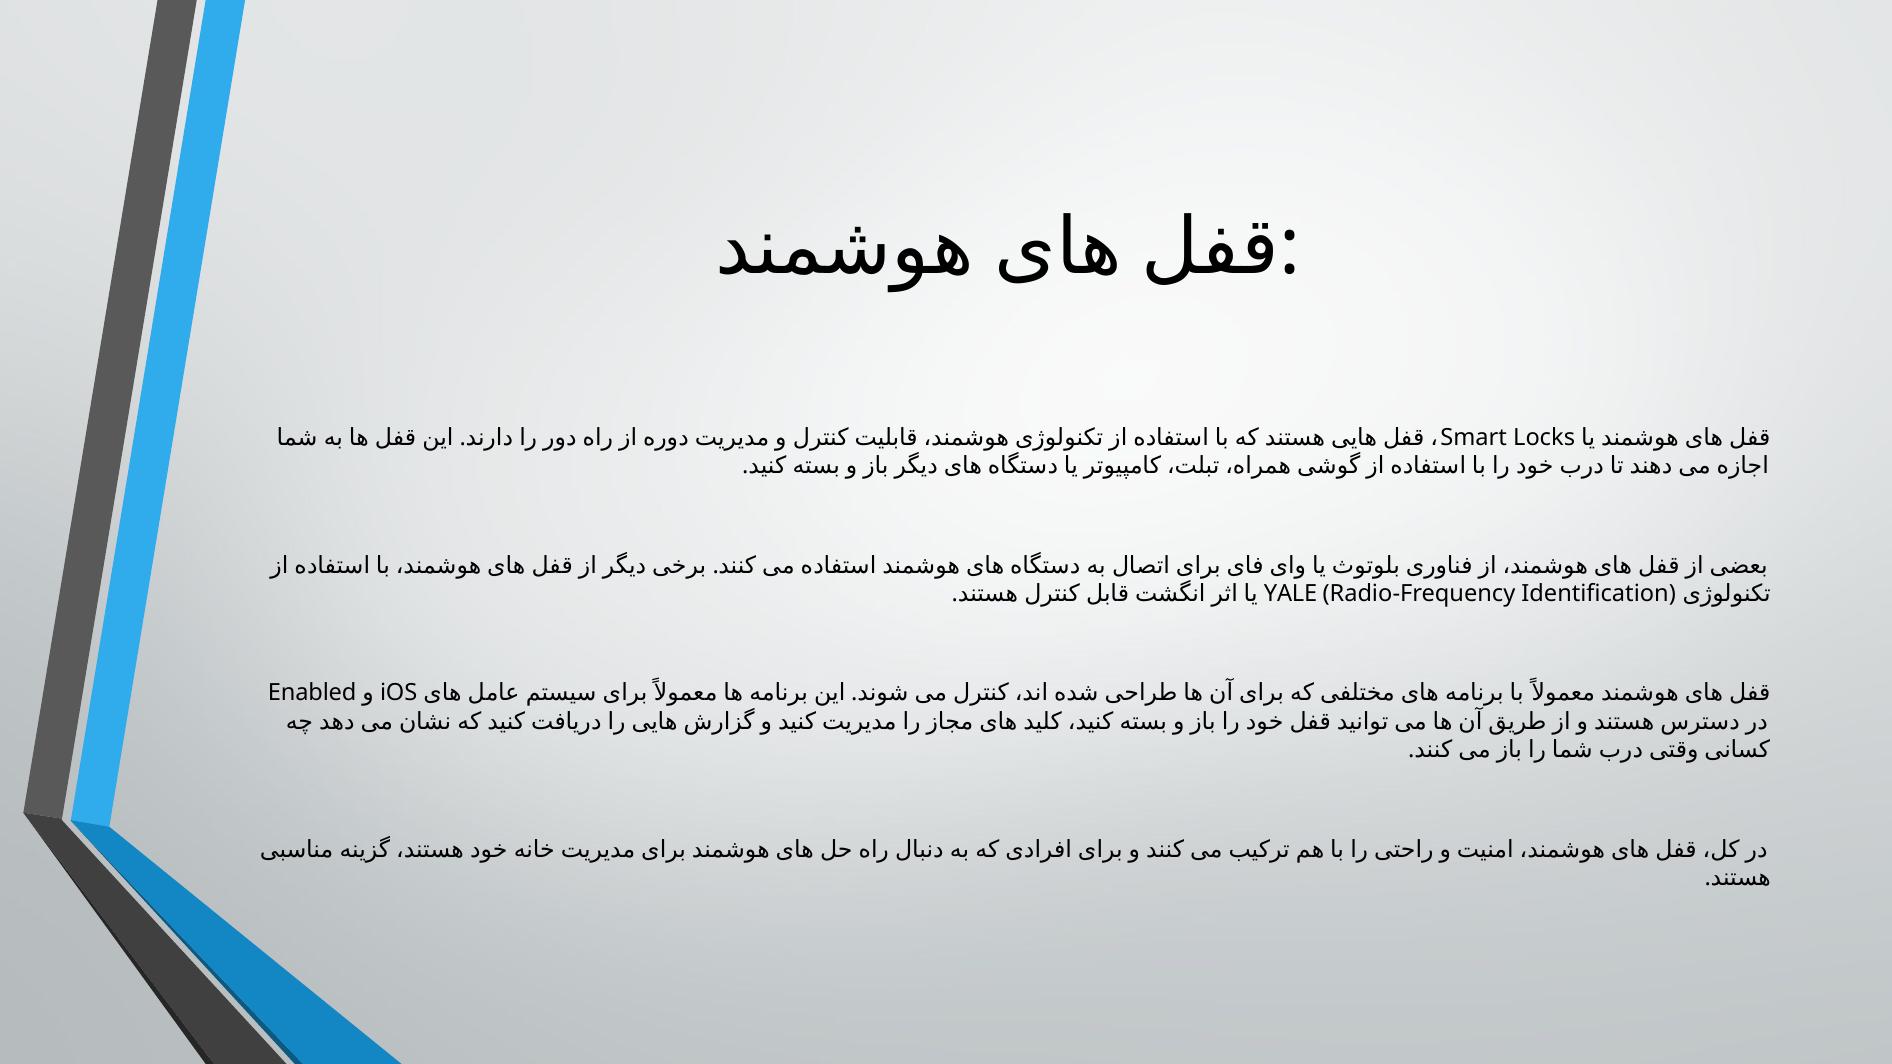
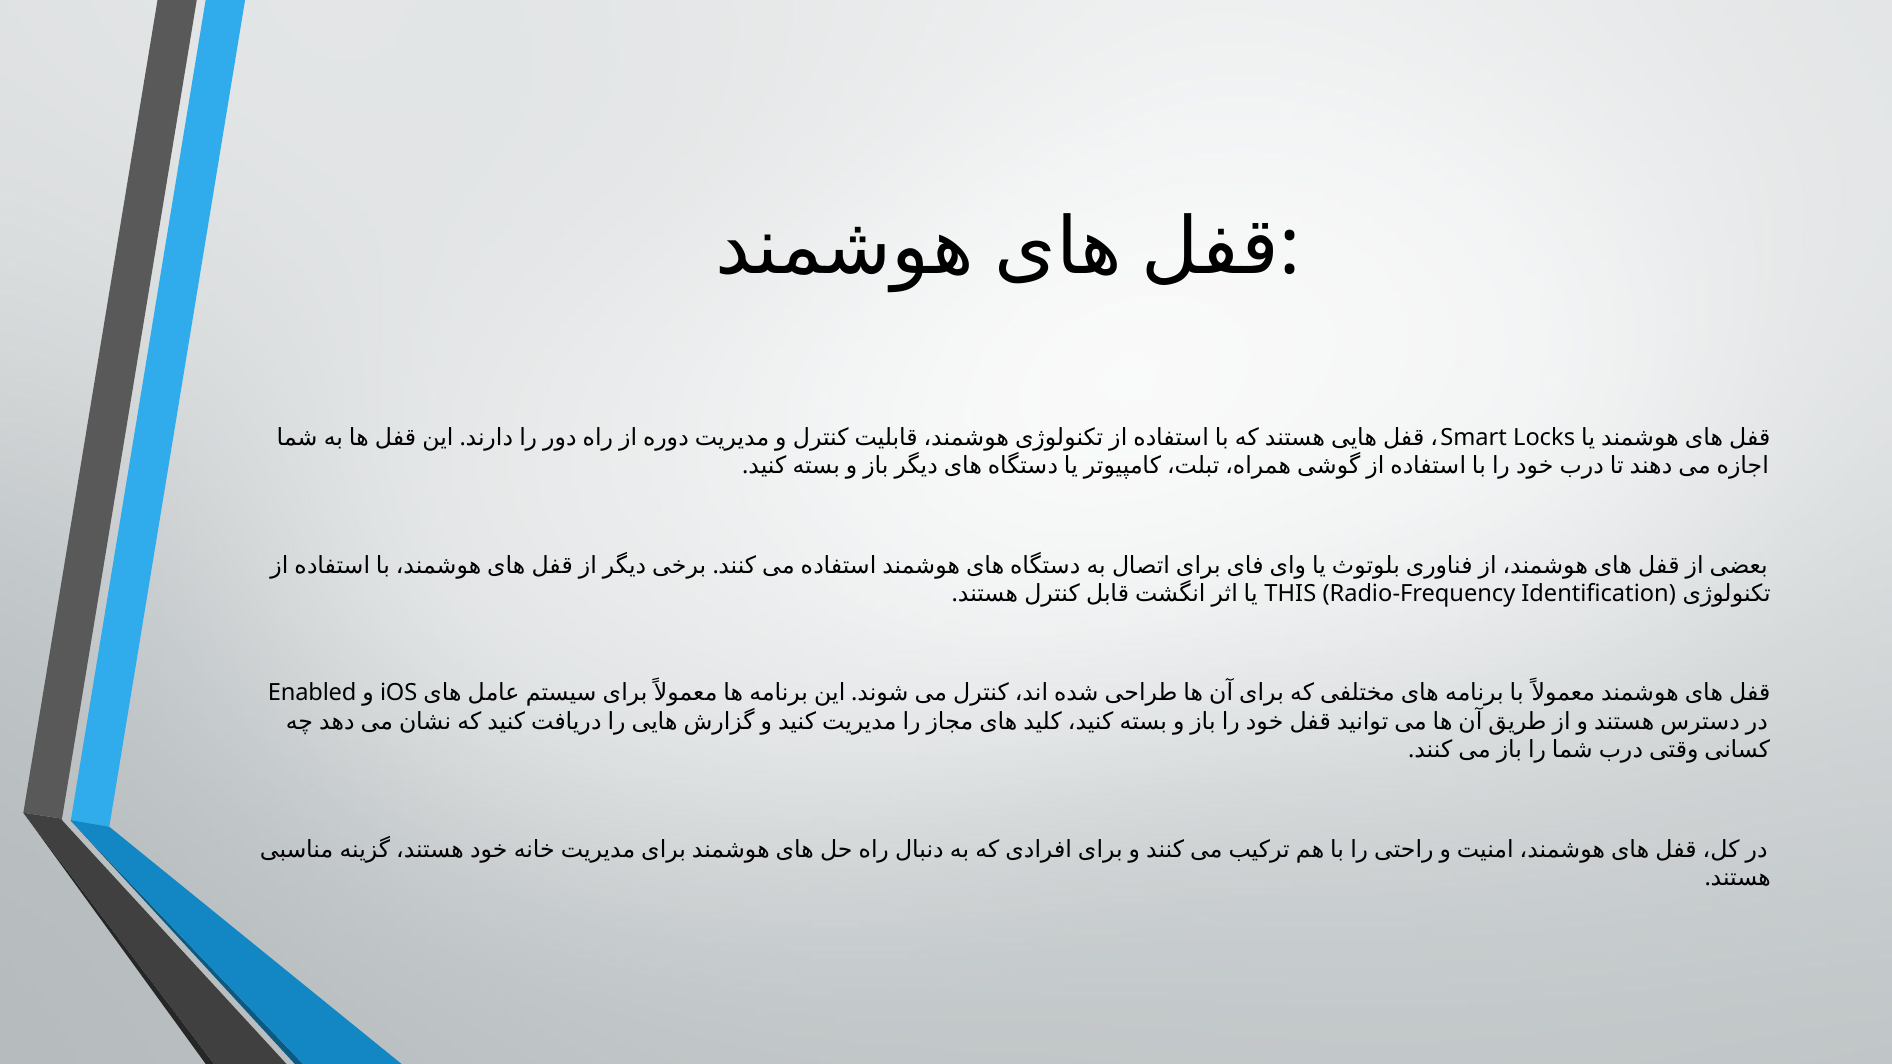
YALE: YALE -> THIS (1290, 594)
